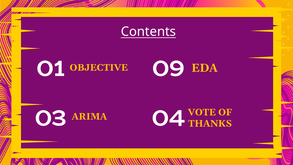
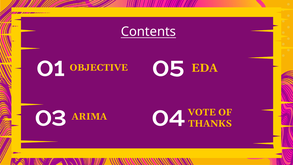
09: 09 -> 05 (168, 68)
